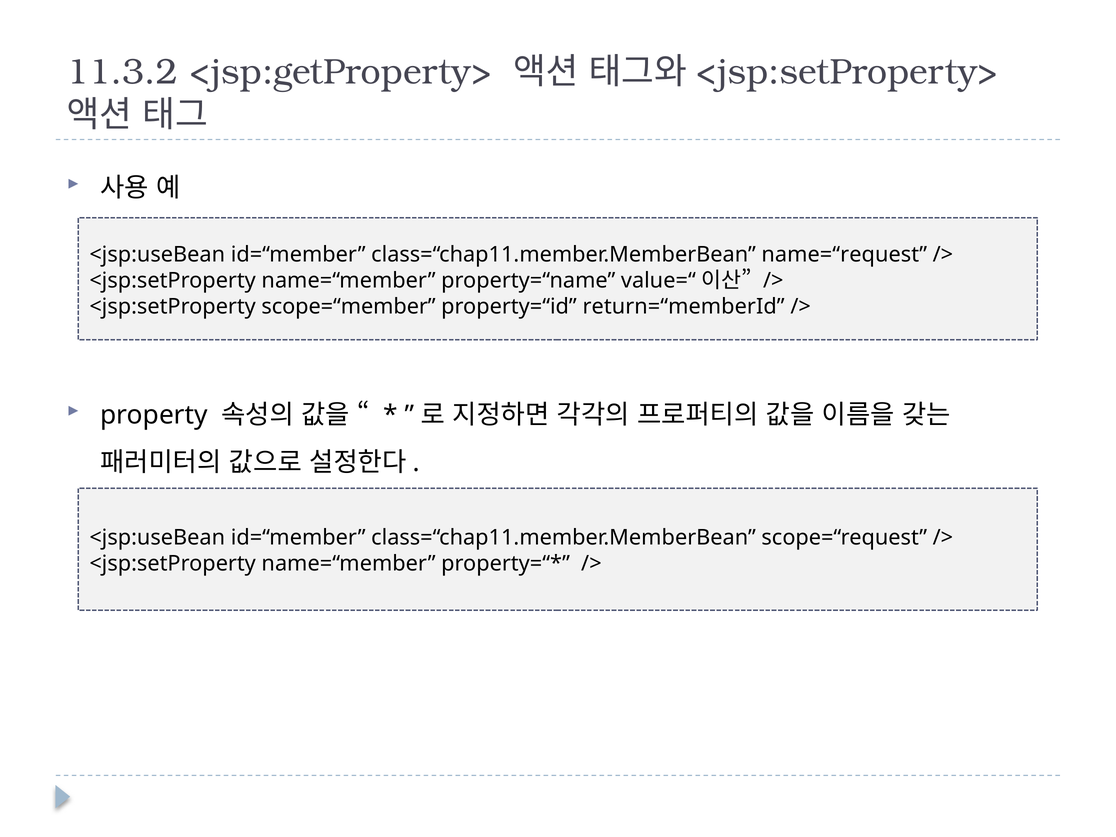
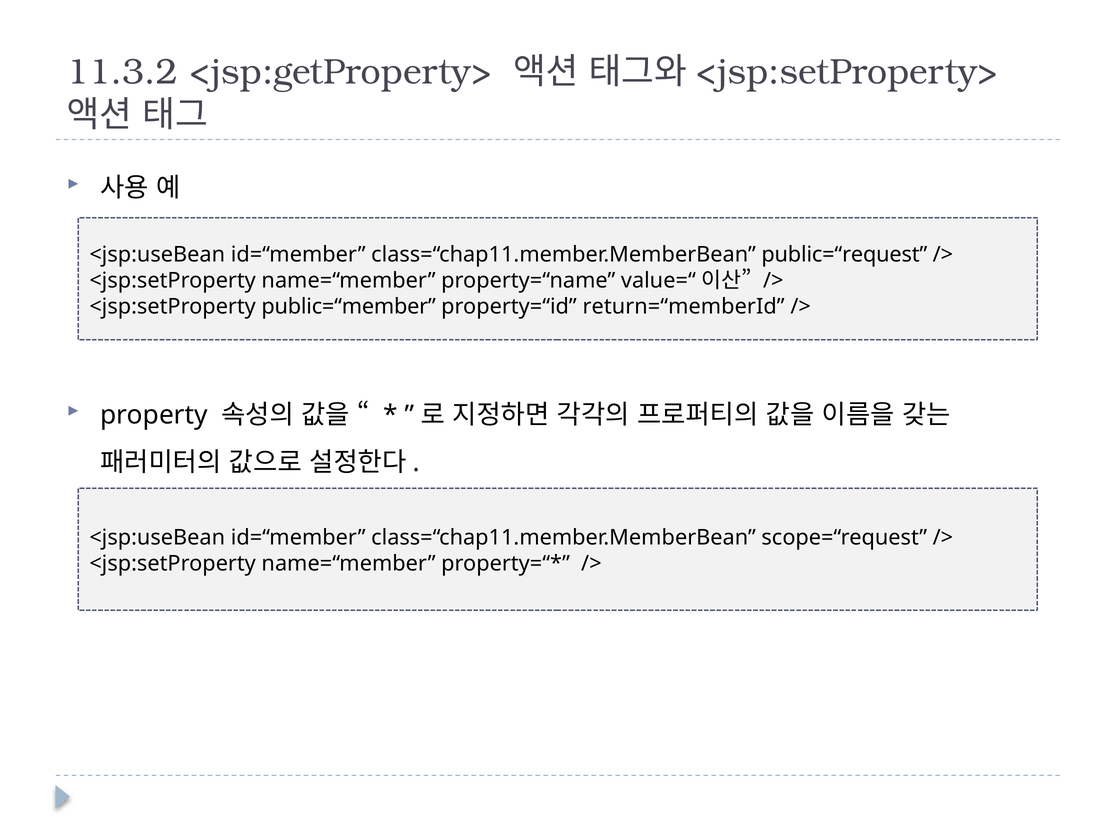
name=“request: name=“request -> public=“request (844, 254)
scope=“member: scope=“member -> public=“member (349, 307)
